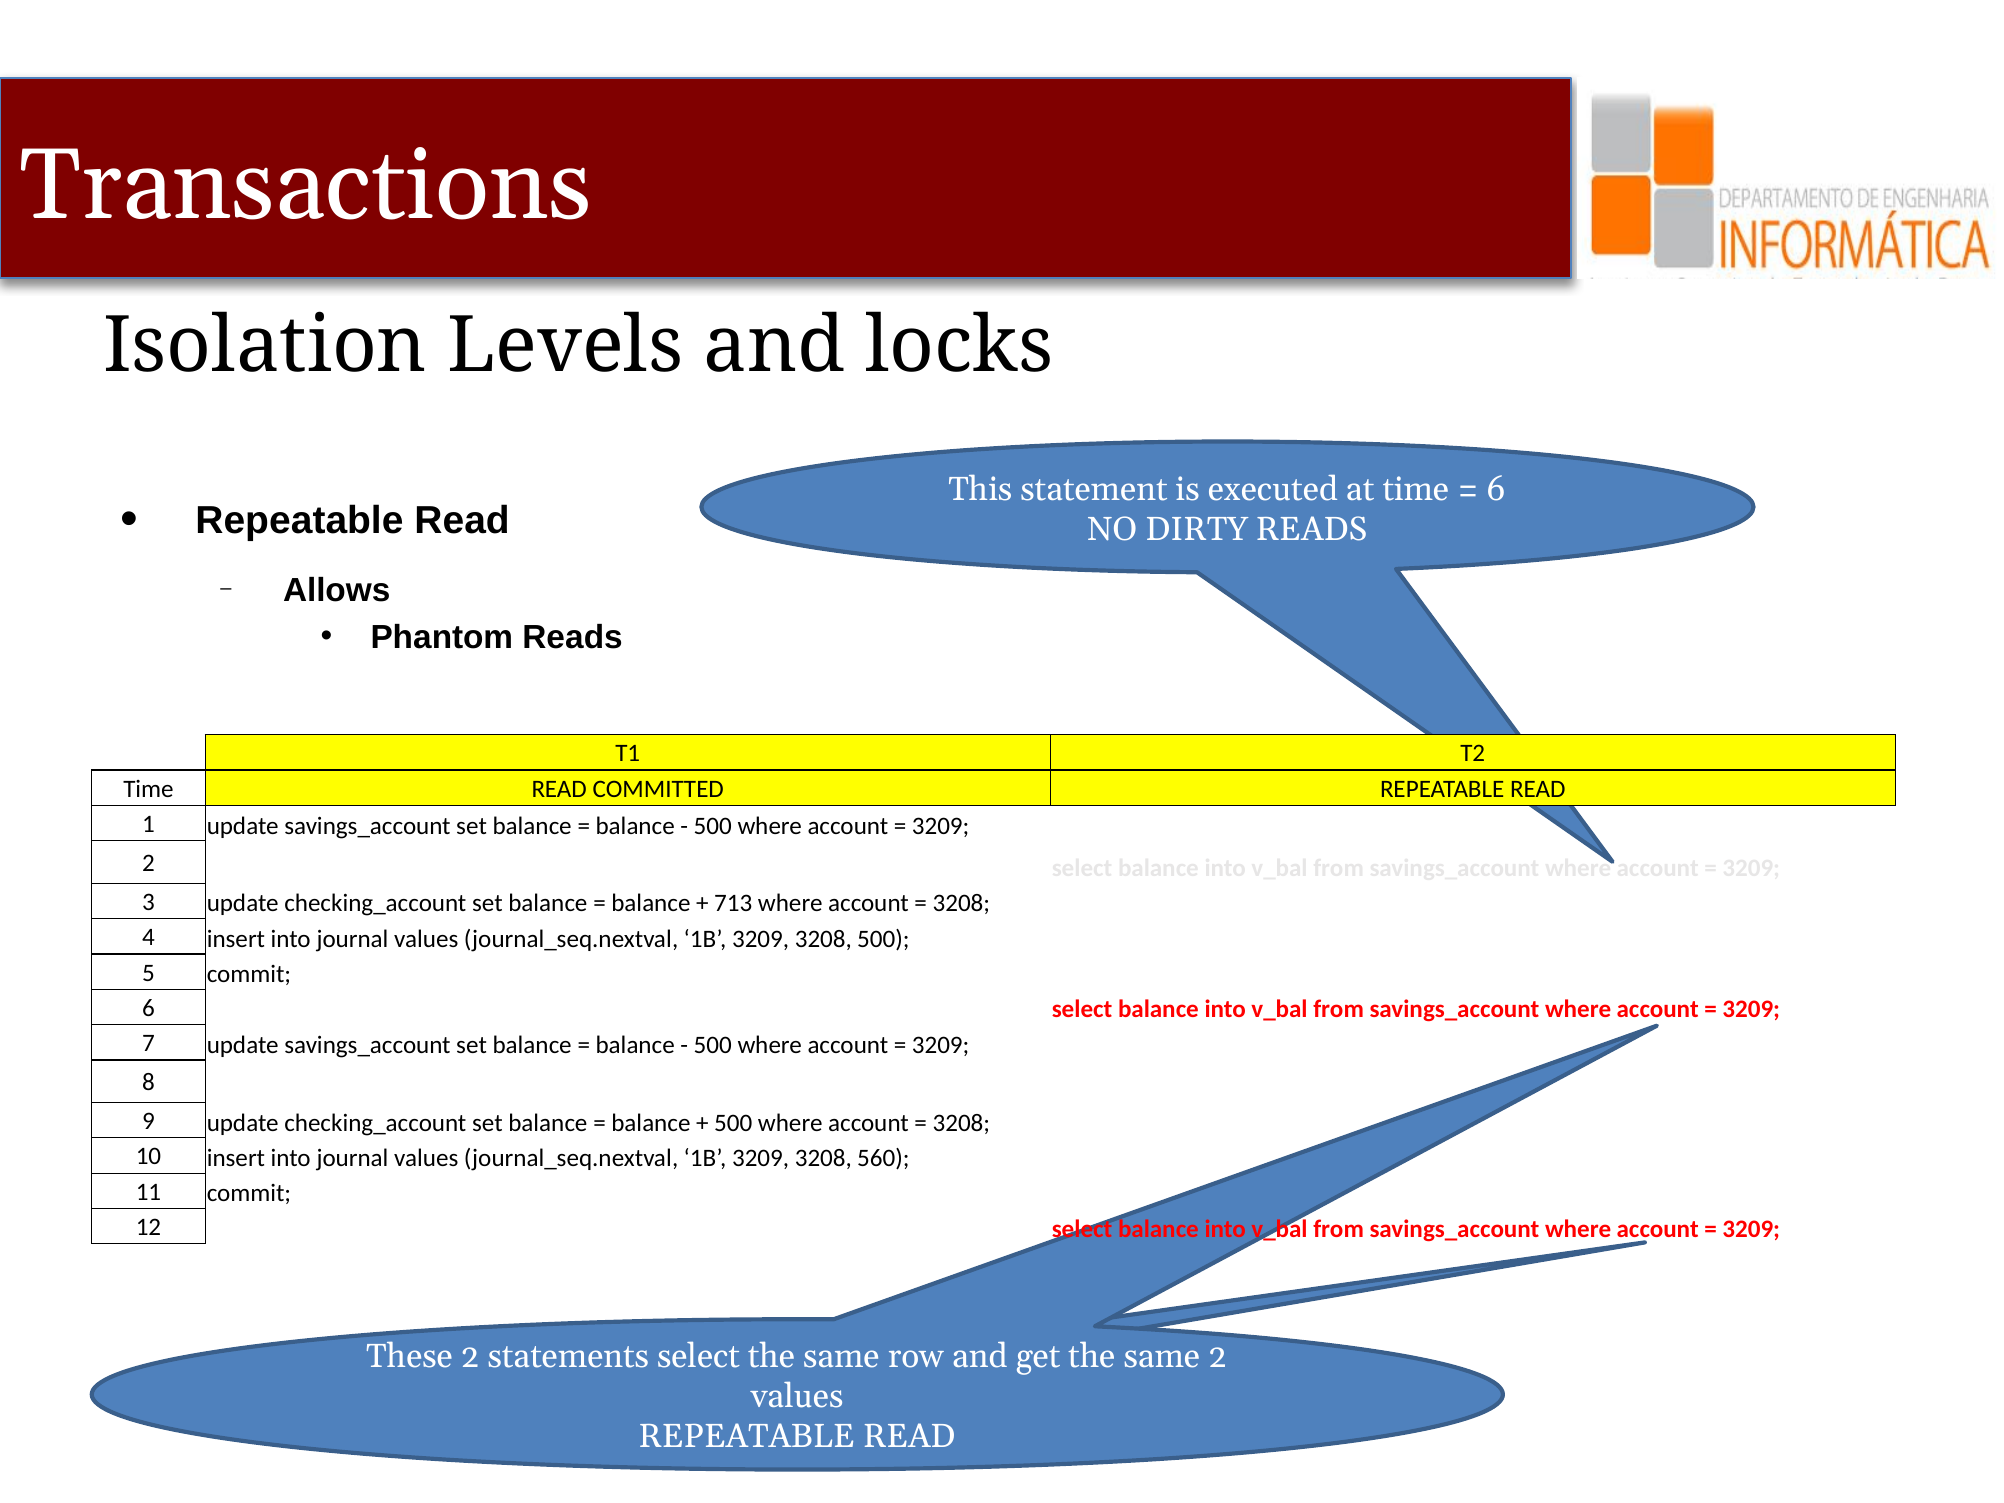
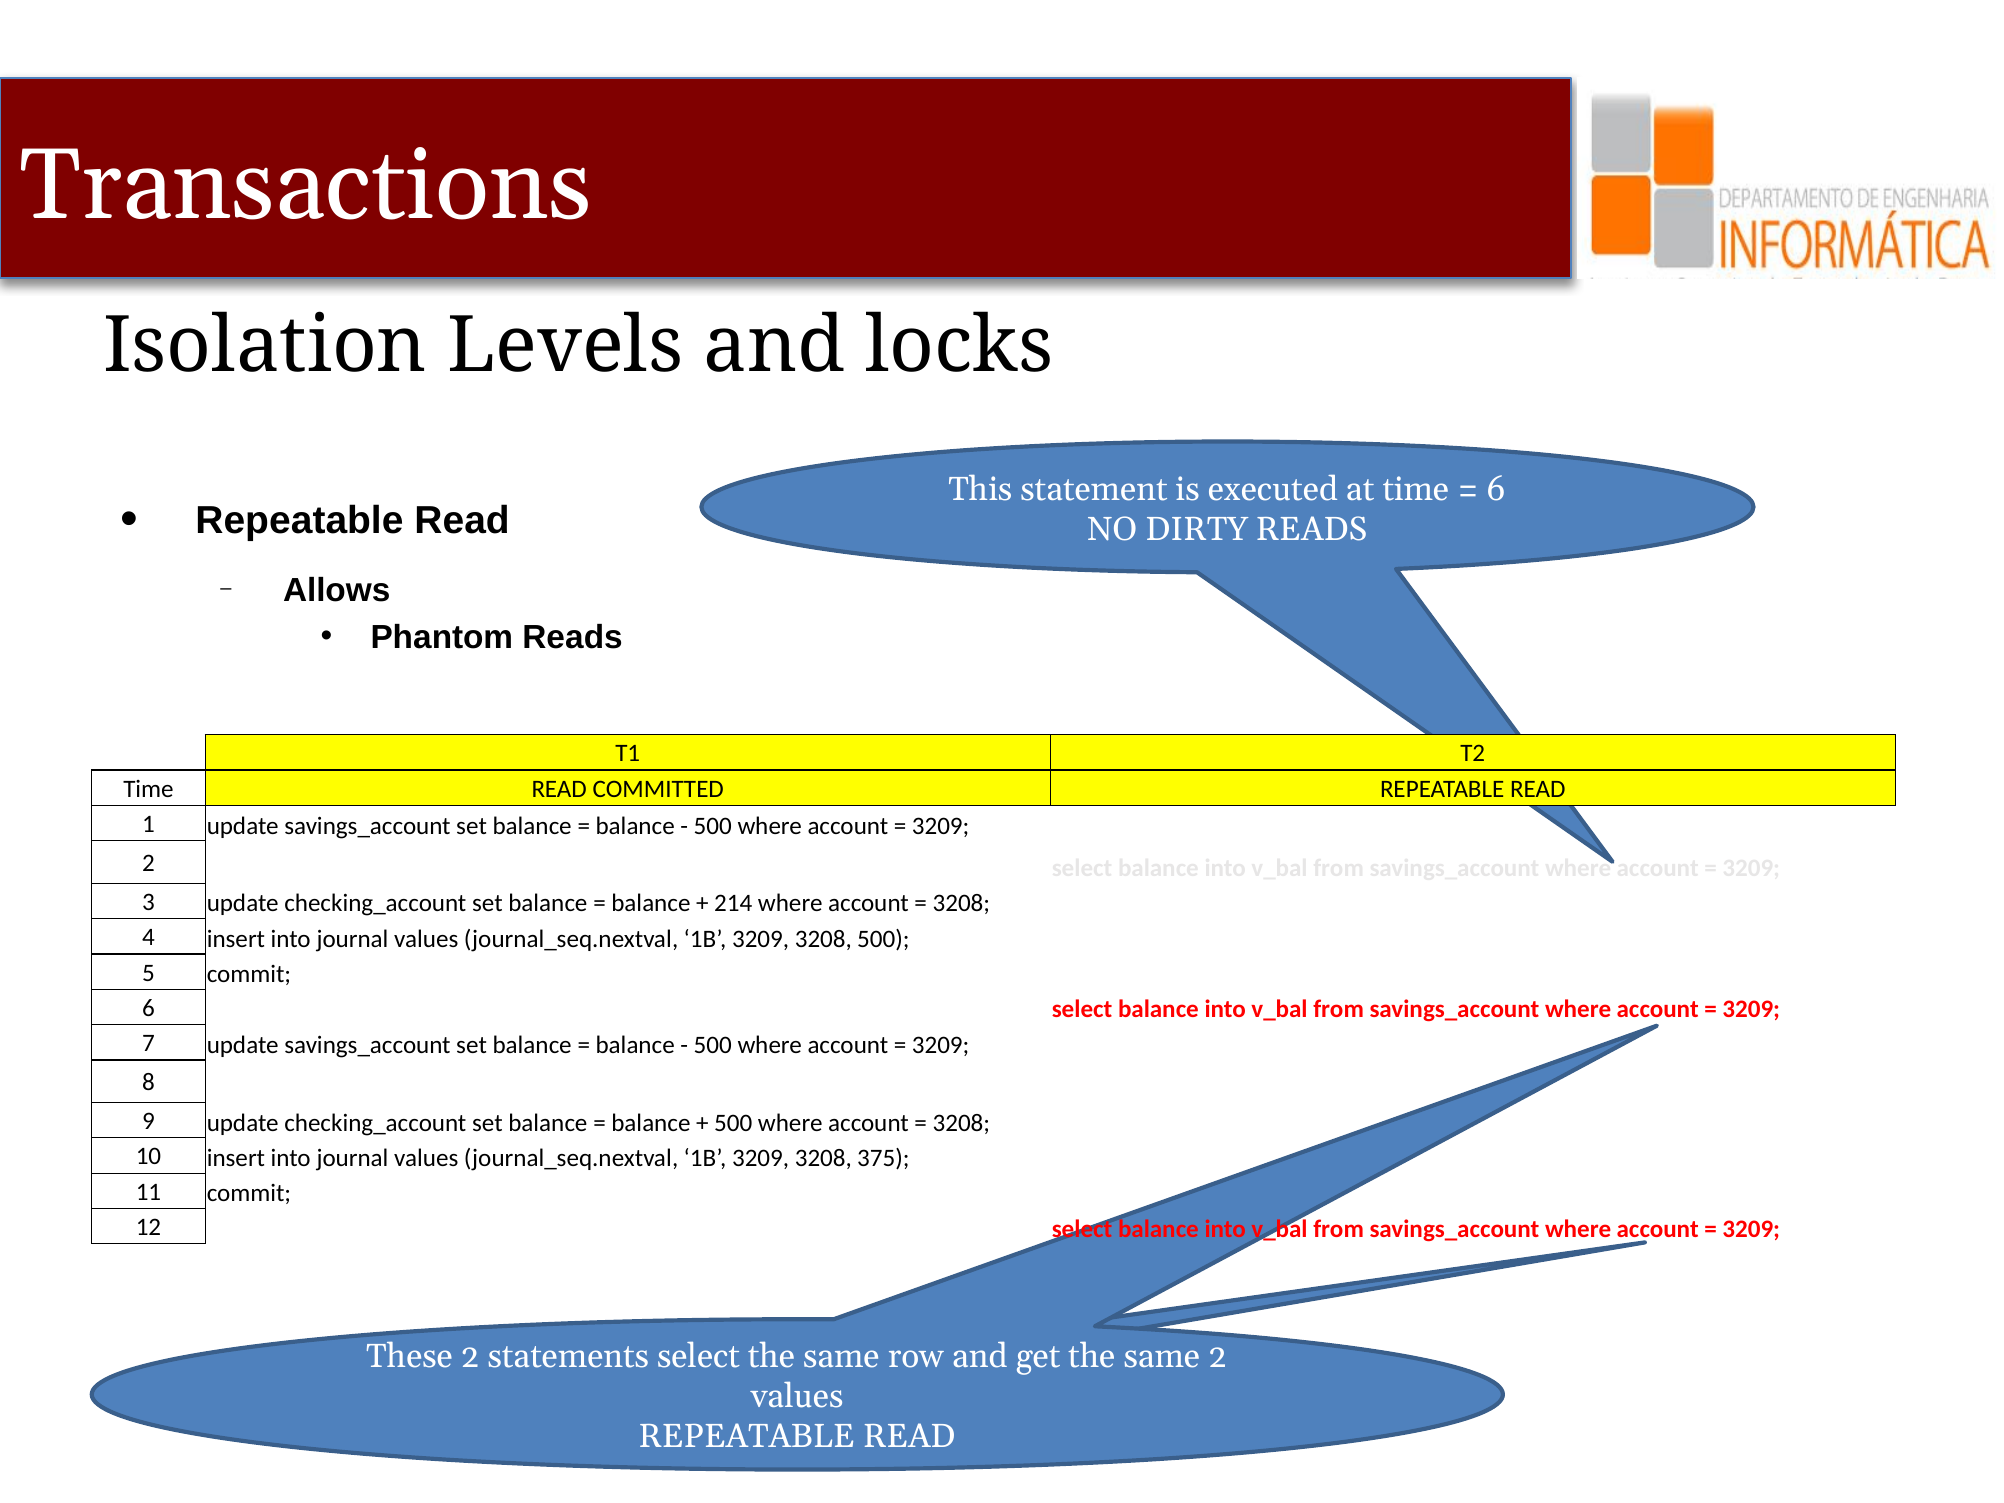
713: 713 -> 214 (733, 904)
560: 560 -> 375 (883, 1158)
